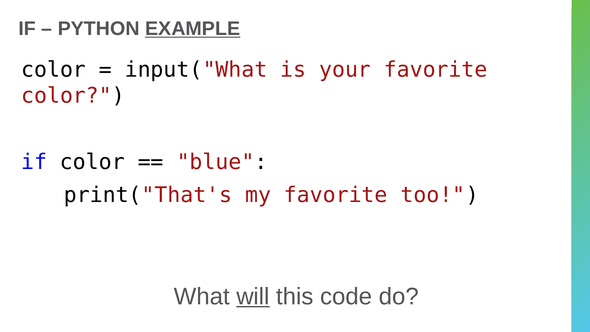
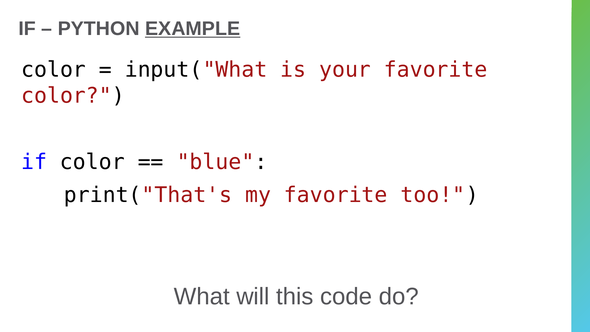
will underline: present -> none (253, 296)
